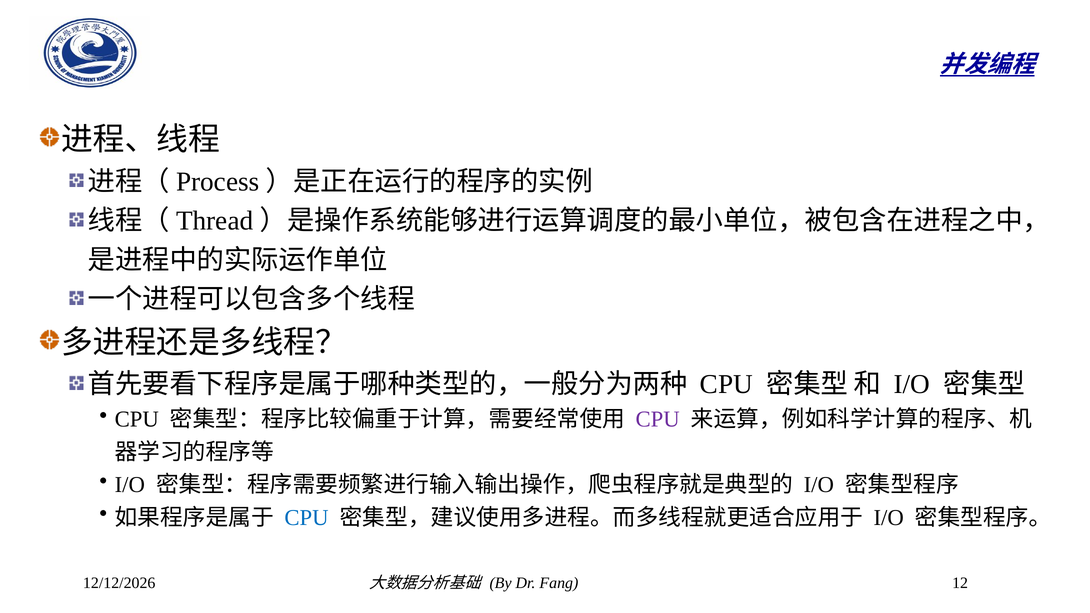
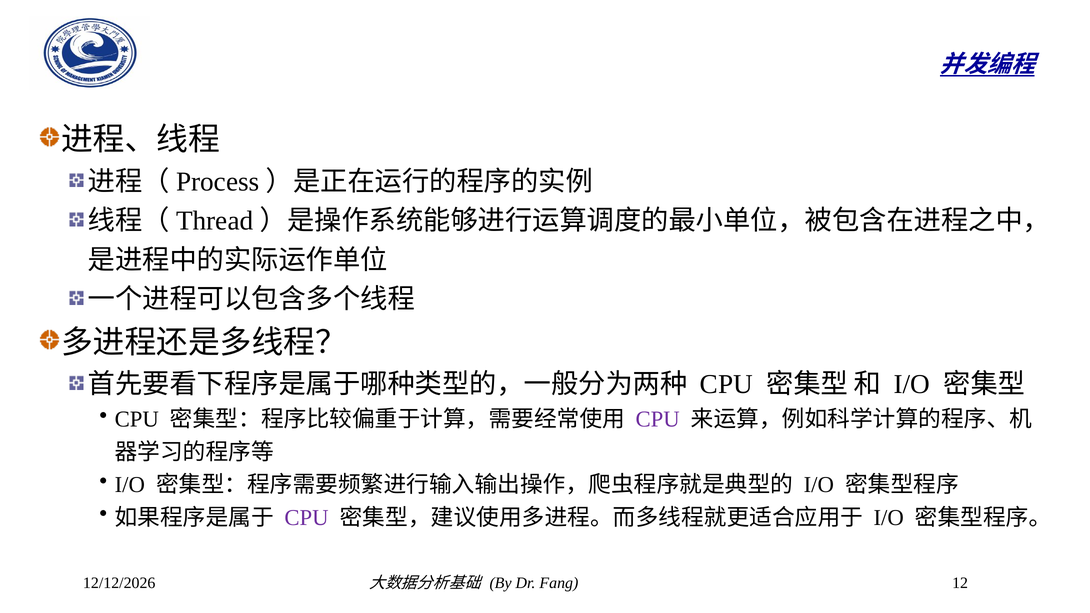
CPU colour: blue -> purple (307, 518)
